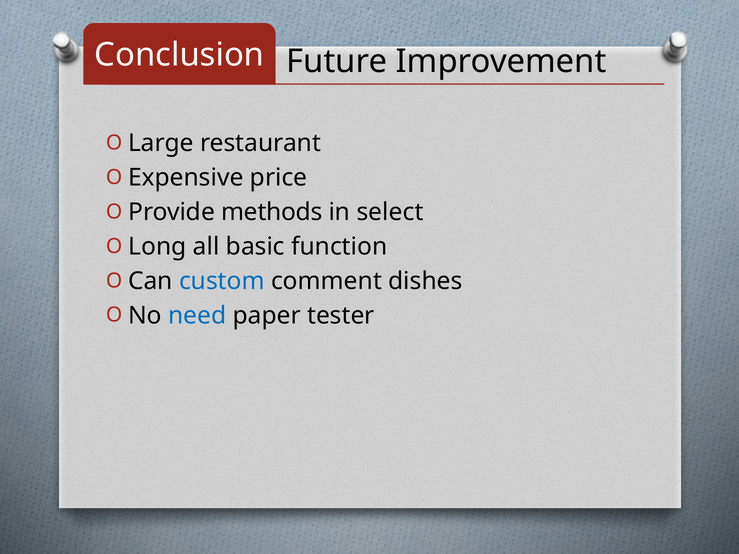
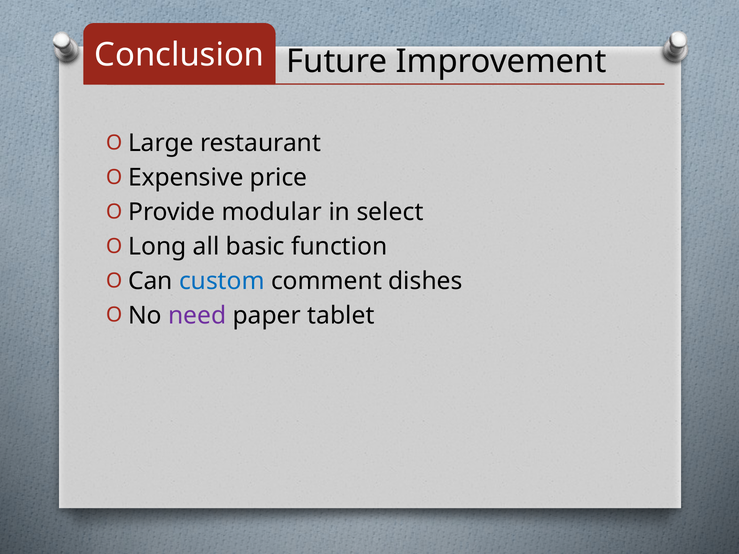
methods: methods -> modular (272, 212)
need colour: blue -> purple (197, 316)
tester: tester -> tablet (341, 316)
